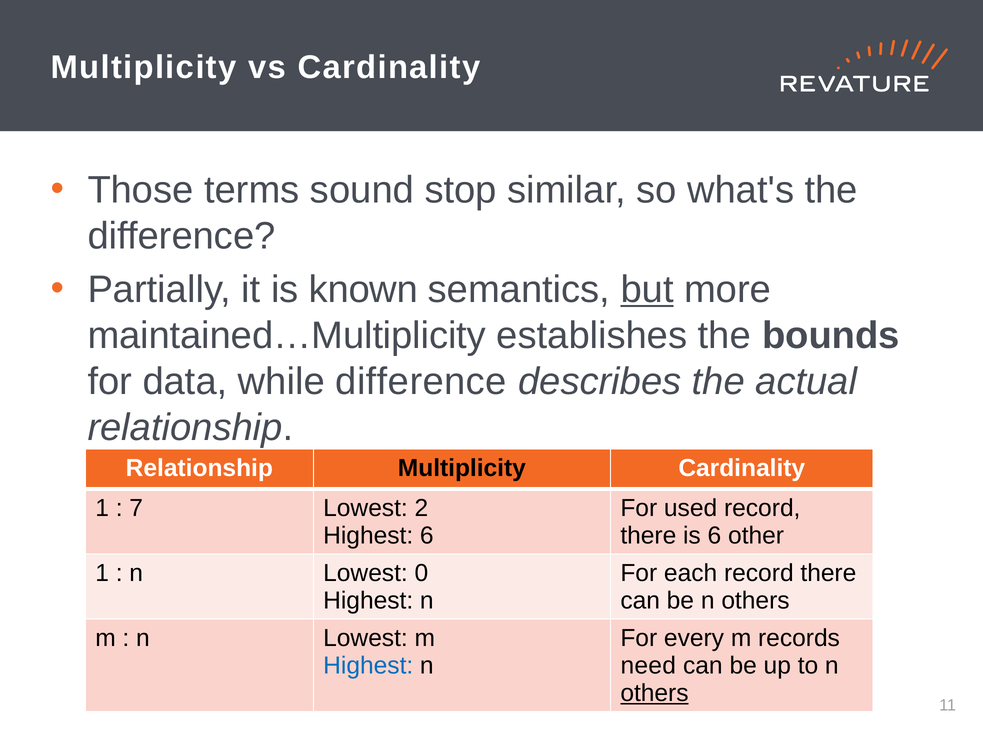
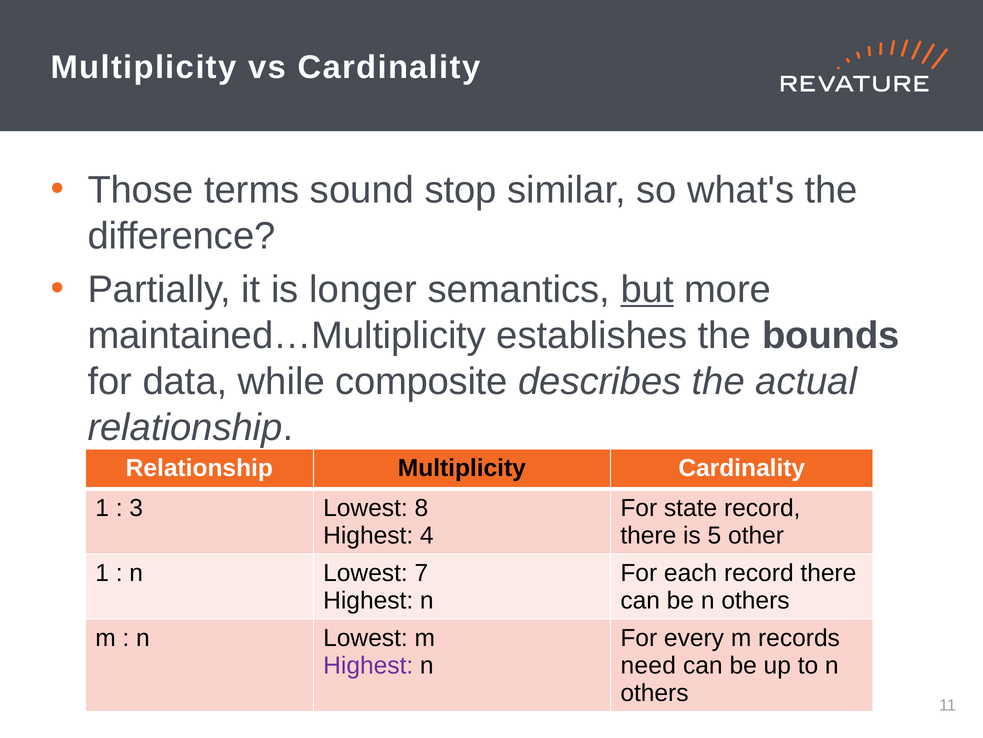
known: known -> longer (363, 289)
while difference: difference -> composite (421, 381)
7: 7 -> 3 (136, 508)
2: 2 -> 8 (421, 508)
used: used -> state (691, 508)
Highest 6: 6 -> 4 (427, 535)
is 6: 6 -> 5 (714, 535)
0: 0 -> 7 (421, 572)
Highest colour: blue -> purple (368, 665)
others underline: present -> none (654, 692)
